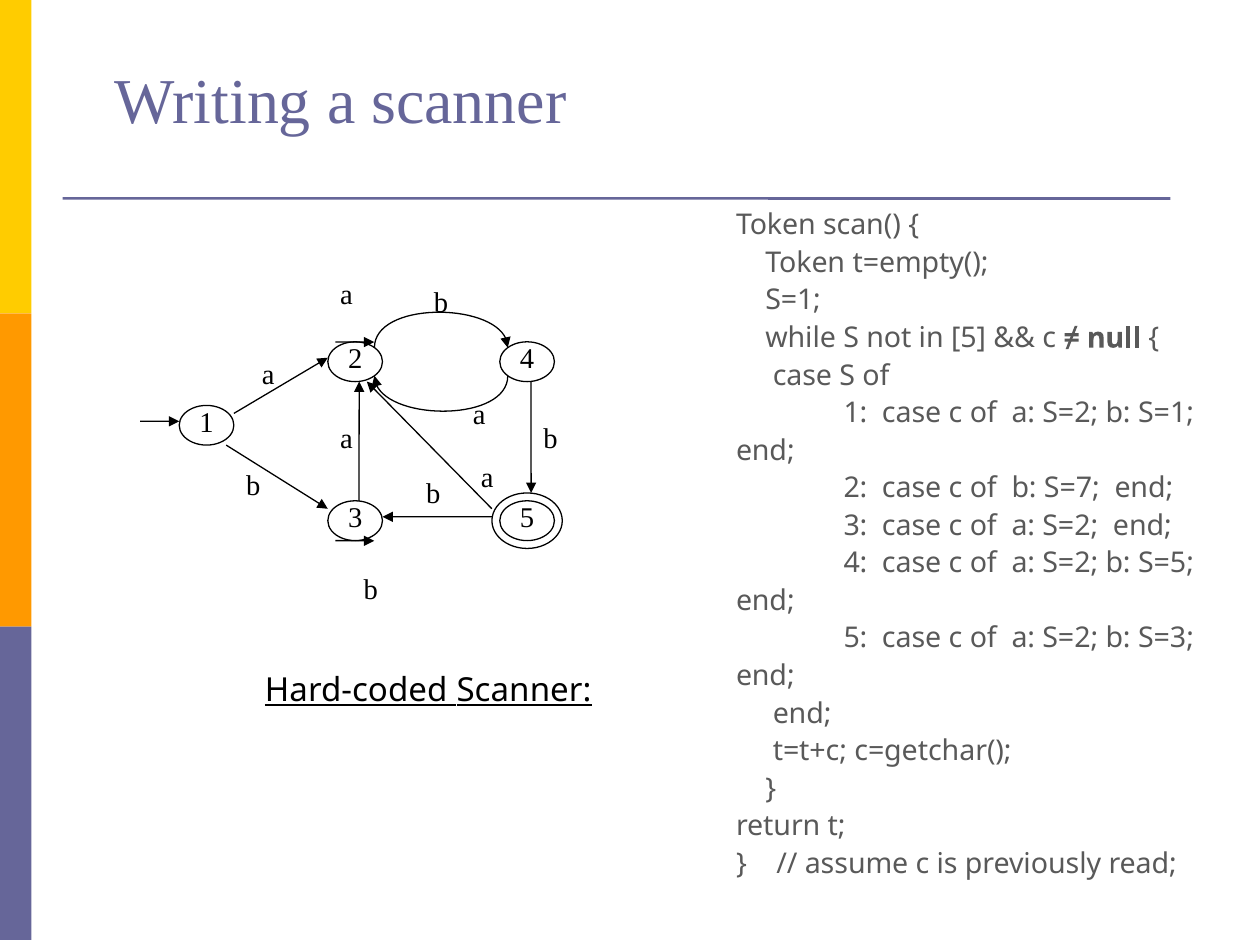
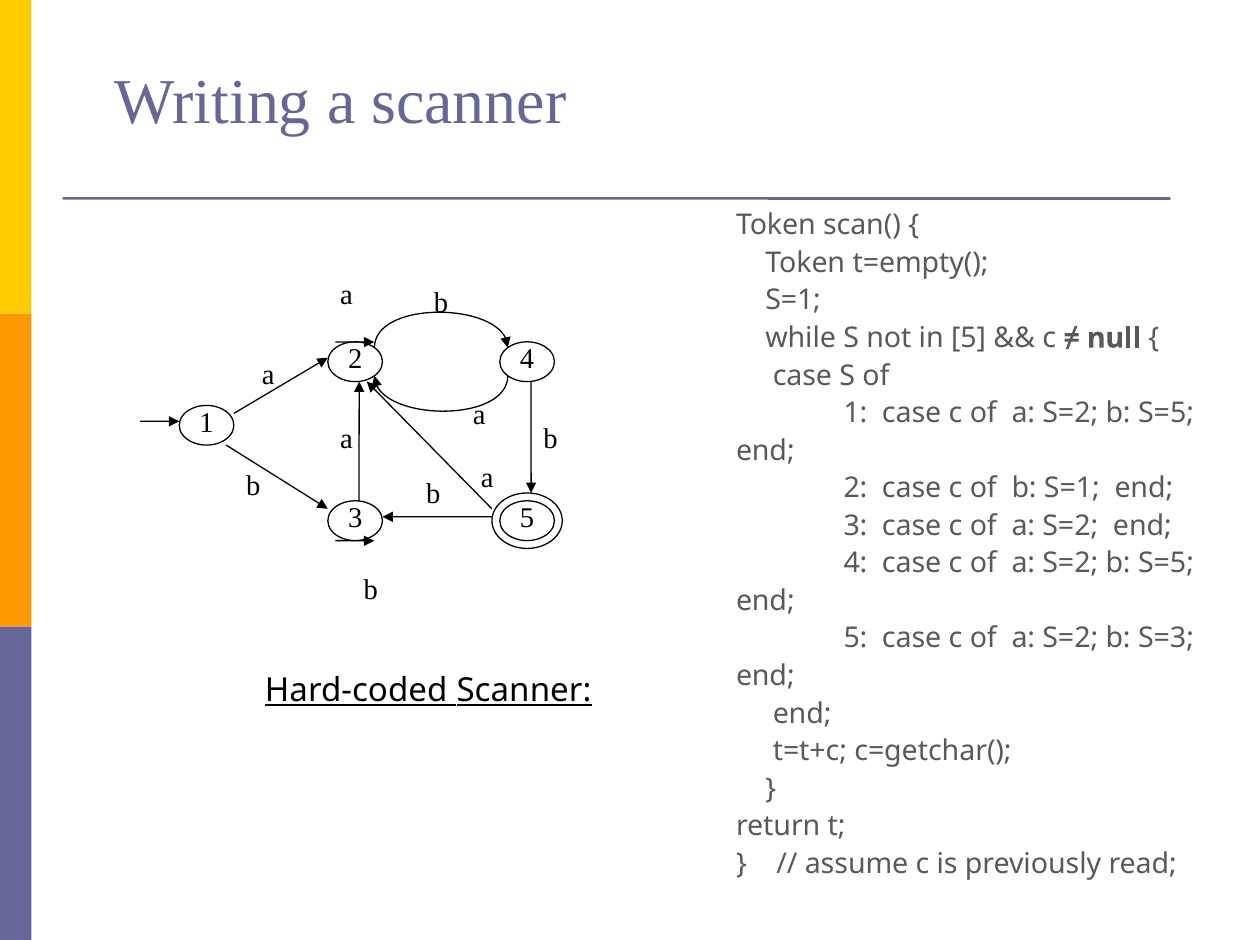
S=1: S=1 -> S=5 (1166, 413)
b S=7: S=7 -> S=1 (1072, 489)
